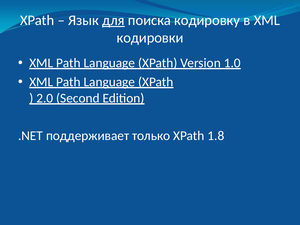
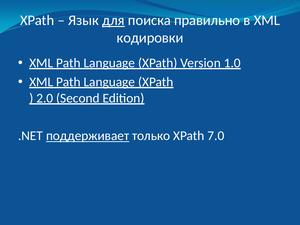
кодировку: кодировку -> правильно (207, 20)
поддерживает underline: none -> present (88, 136)
1.8: 1.8 -> 7.0 (216, 136)
